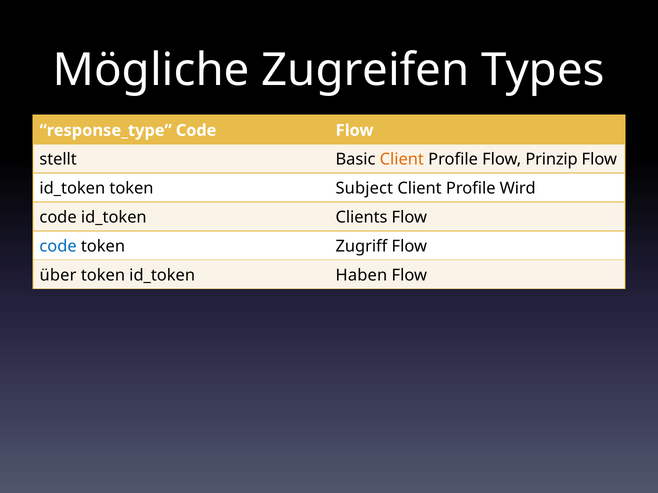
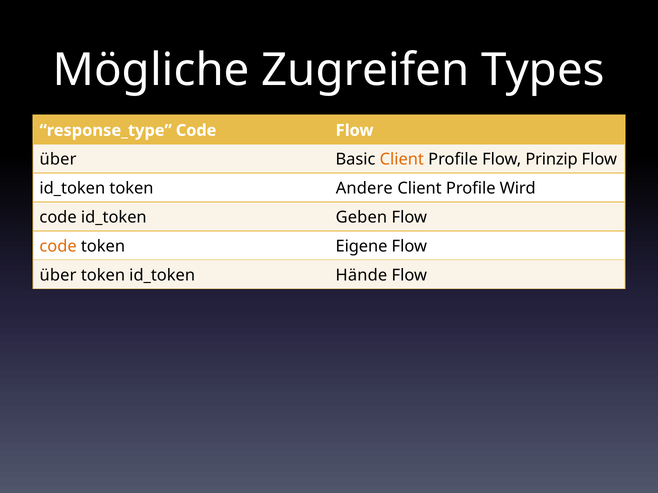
stellt: stellt -> über (58, 160)
Subject: Subject -> Andere (364, 189)
Clients: Clients -> Geben (361, 218)
code colour: blue -> orange (58, 247)
Zugriff: Zugriff -> Eigene (362, 247)
Haben: Haben -> Hände (361, 275)
